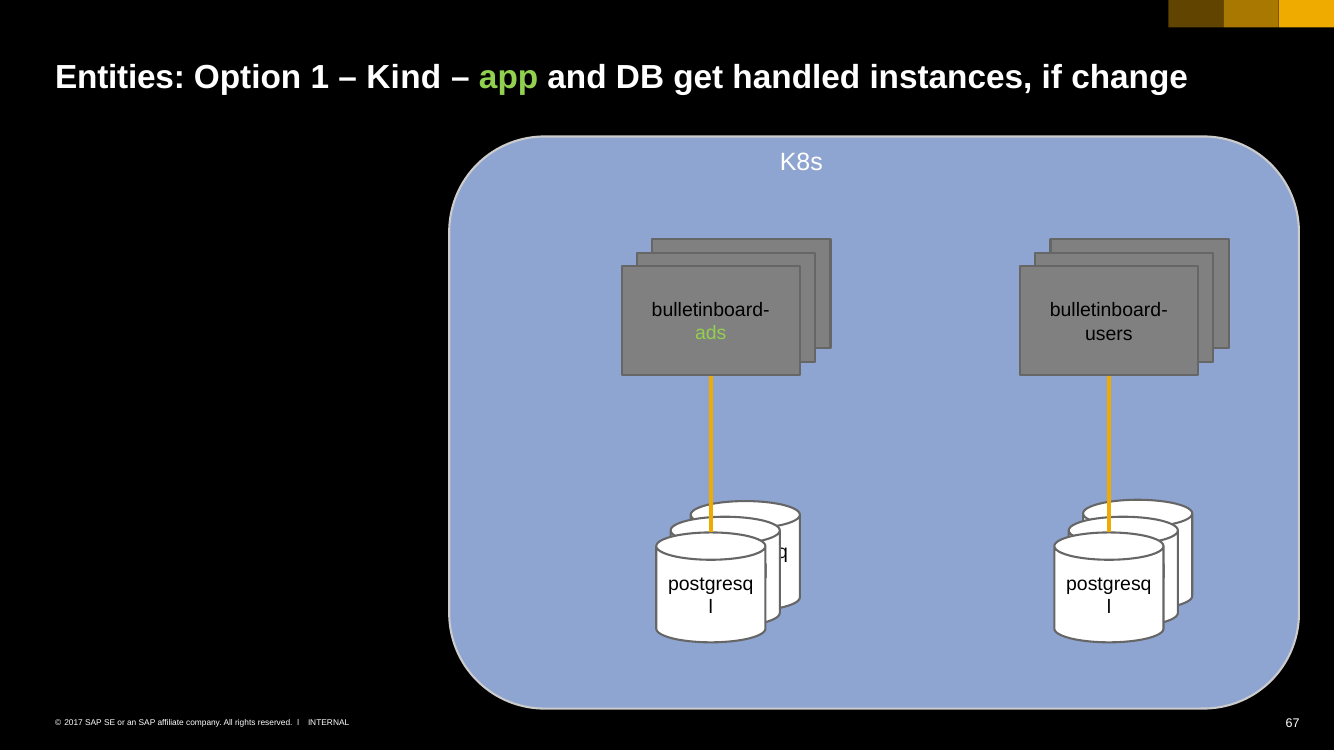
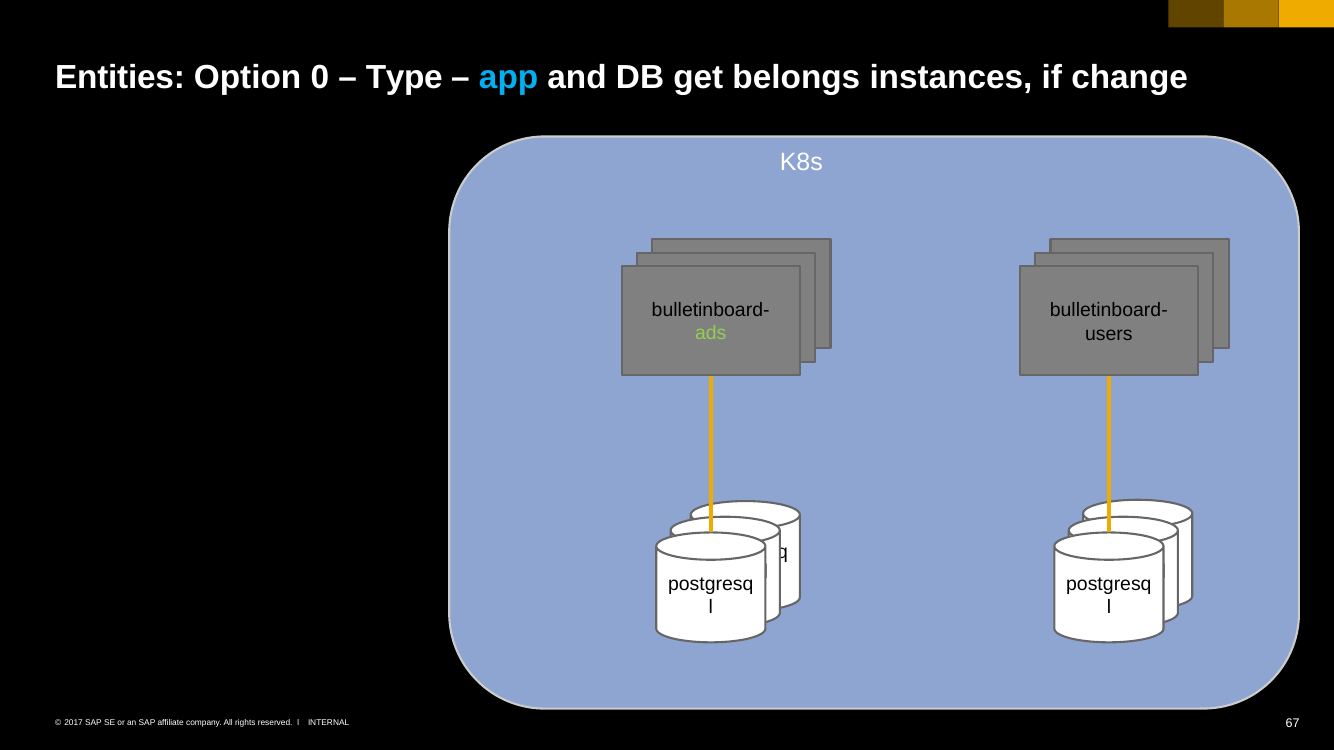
1: 1 -> 0 (320, 77)
Kind: Kind -> Type (404, 77)
app colour: light green -> light blue (509, 77)
handled: handled -> belongs (796, 77)
